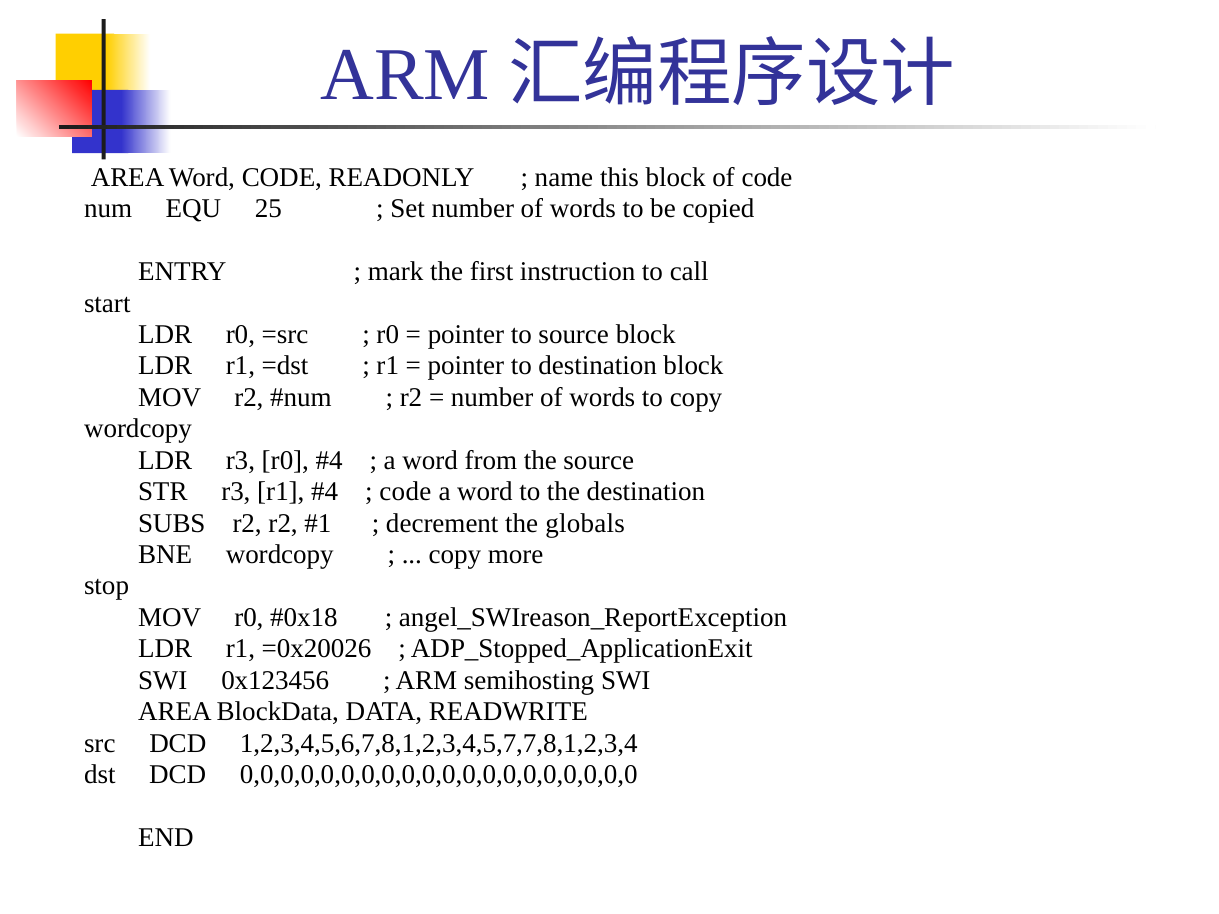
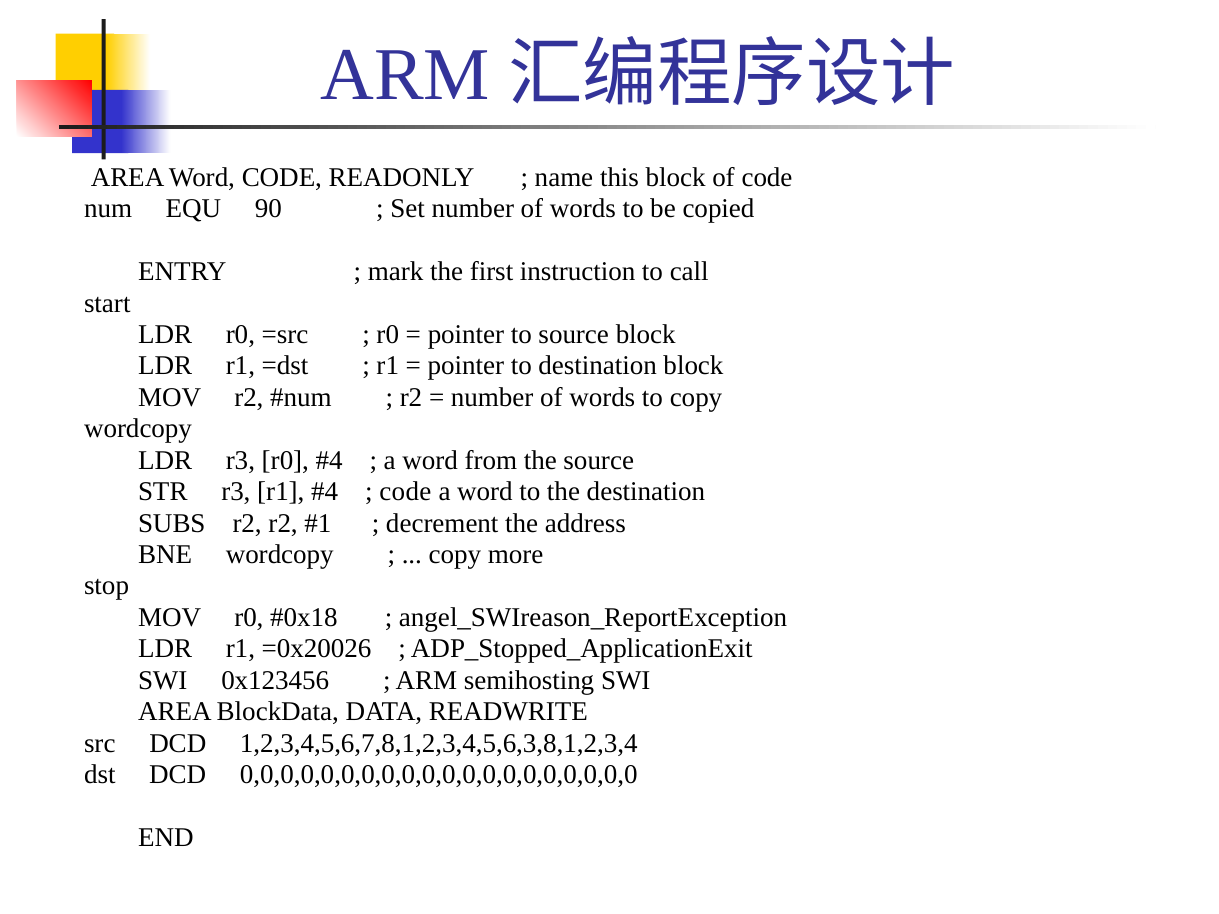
25: 25 -> 90 (268, 209)
globals: globals -> address (585, 523)
1,2,3,4,5,6,7,8,1,2,3,4,5,7,7,8,1,2,3,4: 1,2,3,4,5,6,7,8,1,2,3,4,5,7,7,8,1,2,3,4 -> 1,2,3,4,5,6,7,8,1,2,3,4,5,6,3,8,1,2,3,4 (439, 743)
